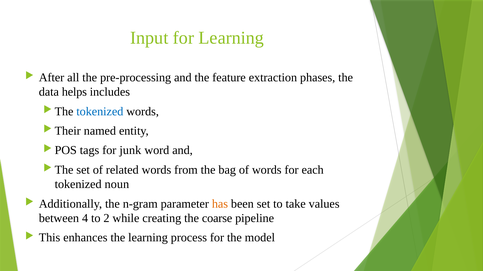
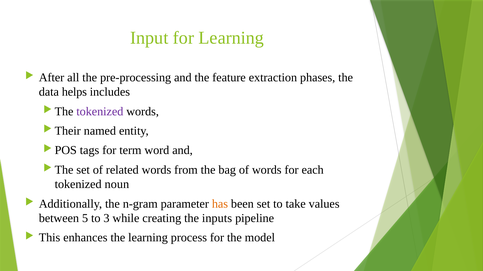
tokenized colour: blue -> purple (100, 112)
junk: junk -> term (130, 151)
4: 4 -> 5 (85, 219)
2: 2 -> 3 (107, 219)
coarse: coarse -> inputs (217, 219)
